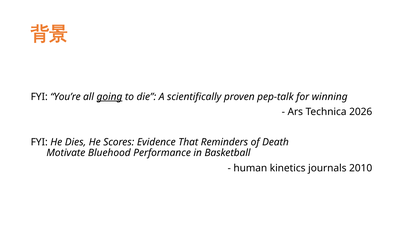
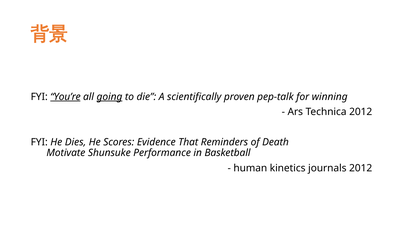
You’re underline: none -> present (65, 97)
Technica 2026: 2026 -> 2012 (361, 112)
Bluehood: Bluehood -> Shunsuke (109, 153)
journals 2010: 2010 -> 2012 (361, 168)
